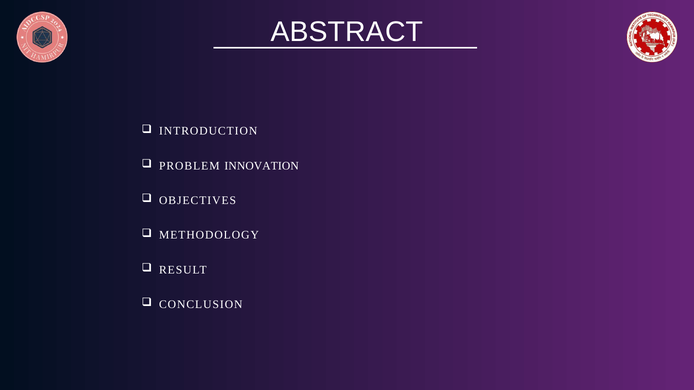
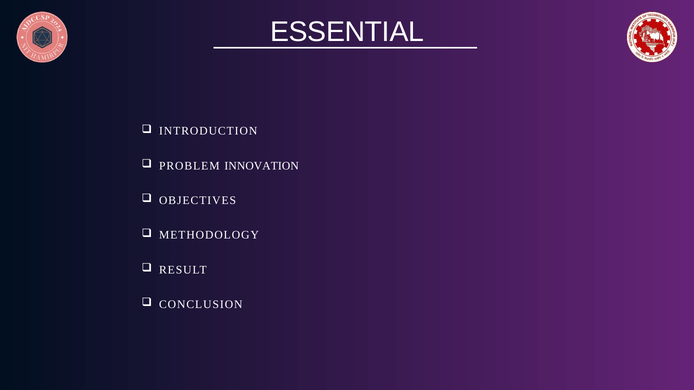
ABSTRACT: ABSTRACT -> ESSENTIAL (347, 32)
